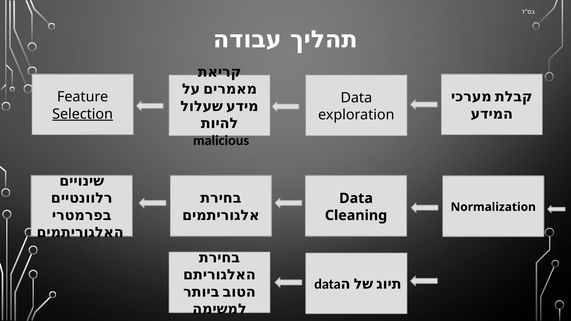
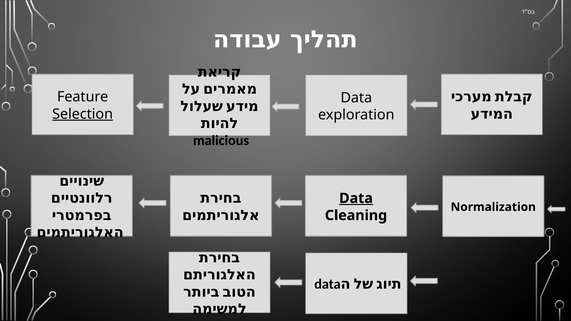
Data underline: none -> present (356, 198)
